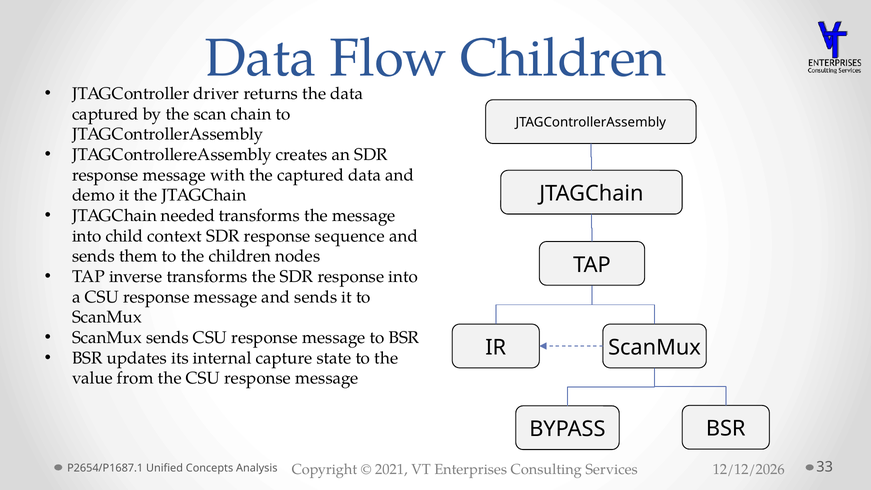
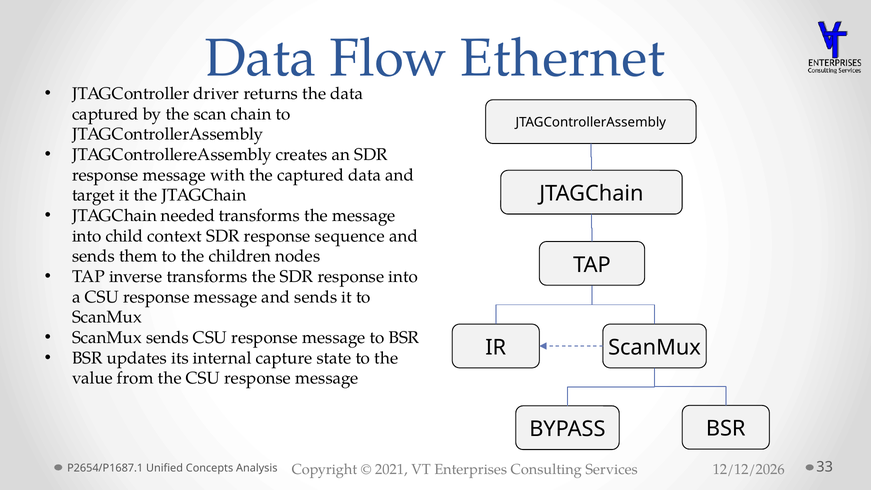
Children: Children -> Ethernet (563, 58)
demo: demo -> target (93, 195)
